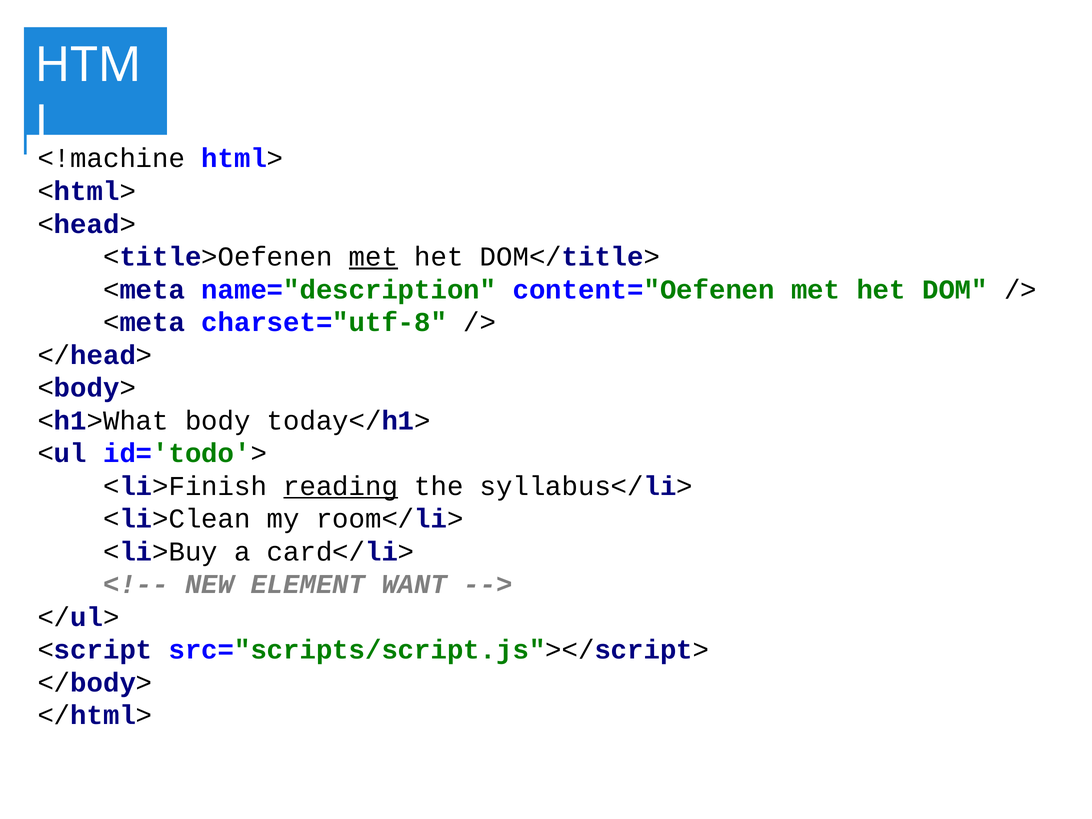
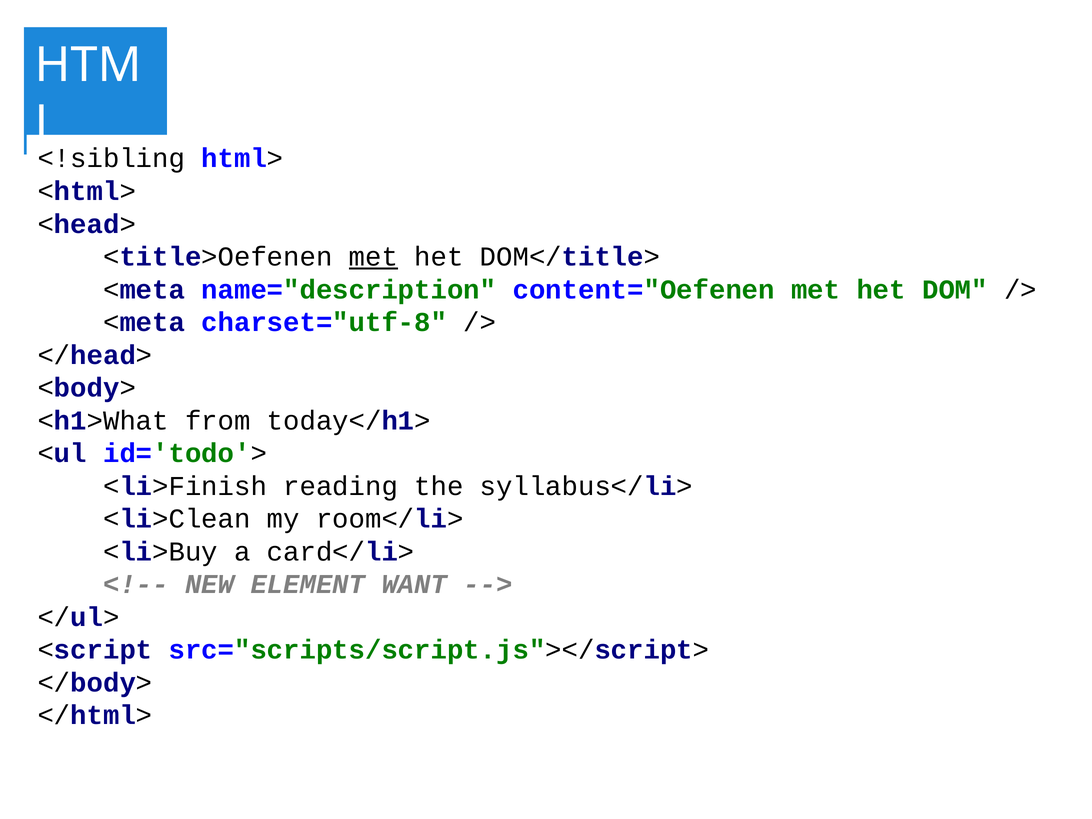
<!machine: <!machine -> <!sibling (111, 158)
body: body -> from (218, 421)
reading underline: present -> none (341, 486)
